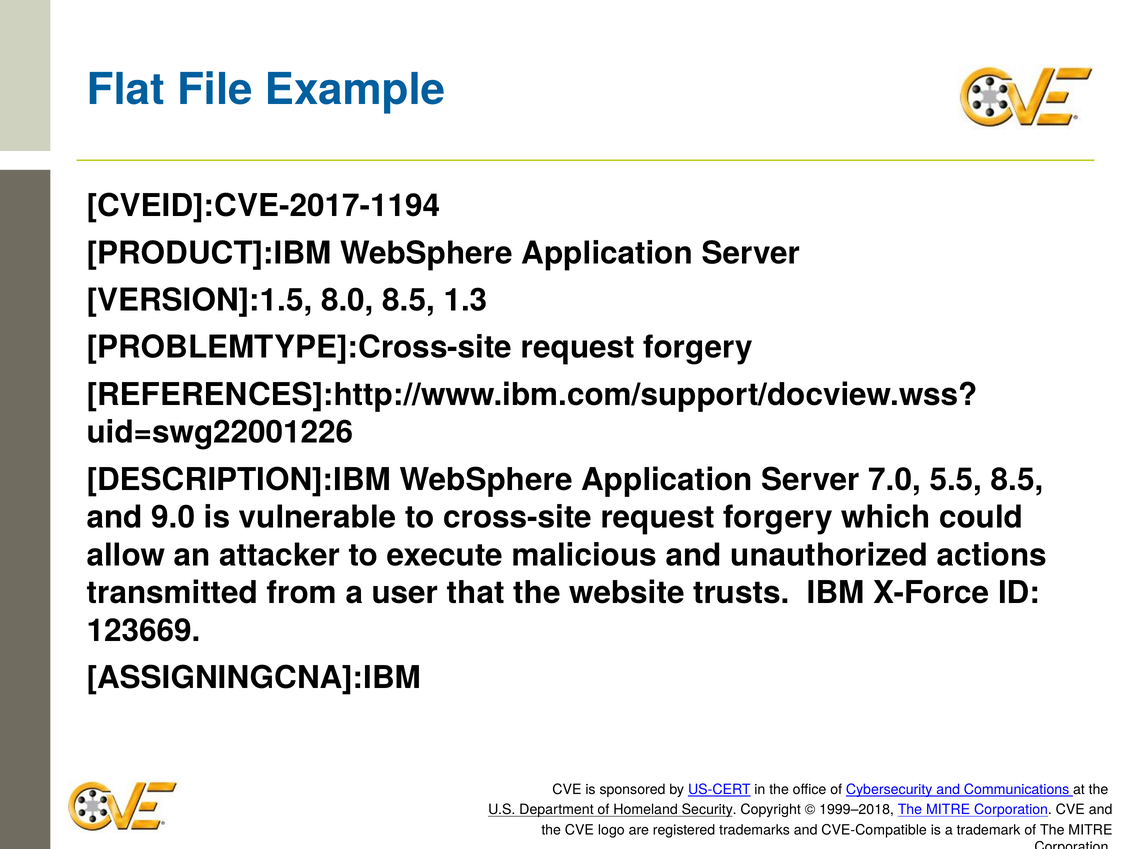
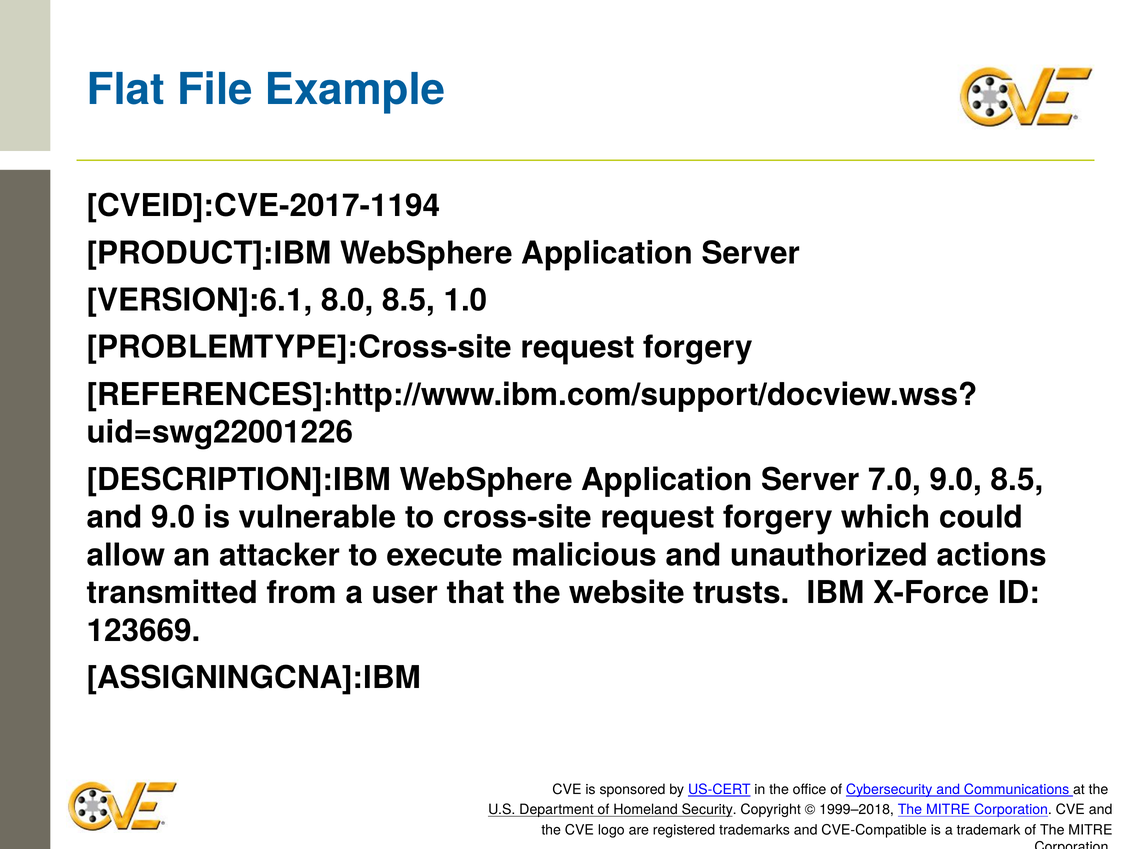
VERSION]:1.5: VERSION]:1.5 -> VERSION]:6.1 (200, 300)
1.3: 1.3 -> 1.0 (465, 300)
7.0 5.5: 5.5 -> 9.0 (956, 480)
